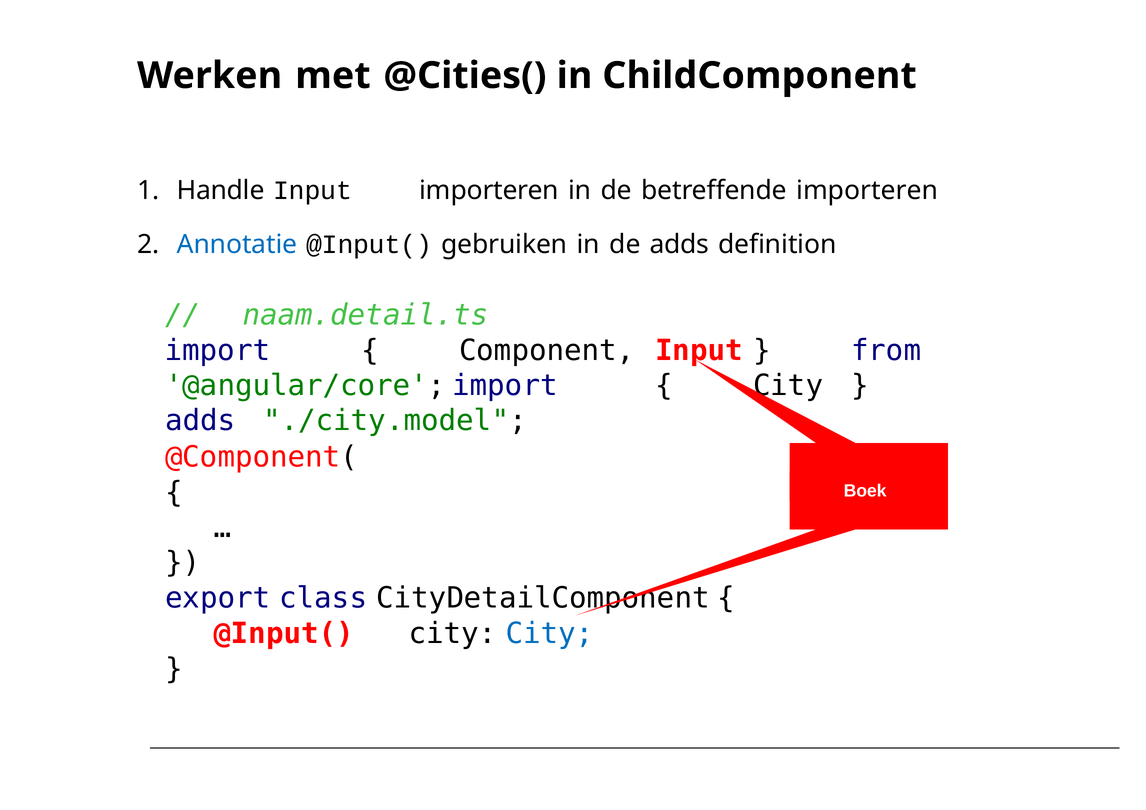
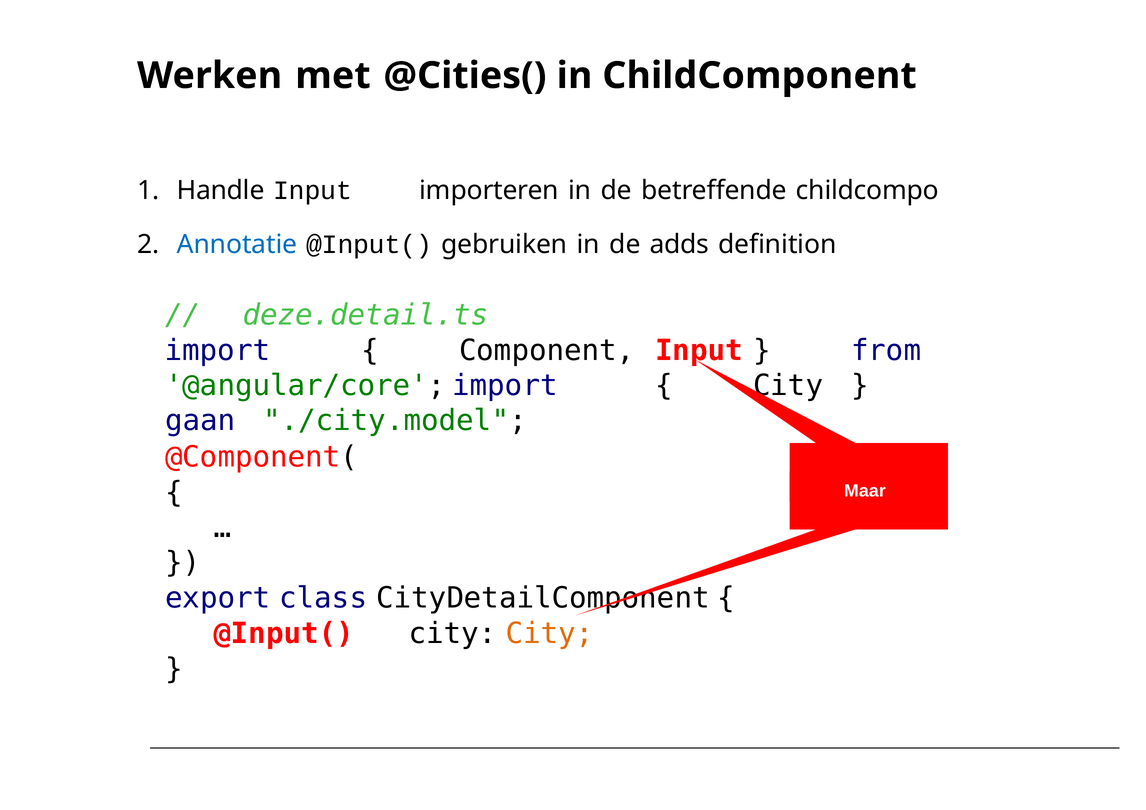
betreffende importeren: importeren -> childcompo (867, 191)
naam.detail.ts: naam.detail.ts -> deze.detail.ts (366, 315)
adds: adds -> gaan (200, 421)
Boek: Boek -> Maar (865, 491)
City colour: blue -> orange (550, 634)
